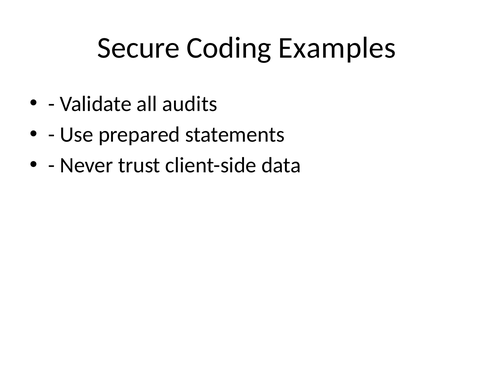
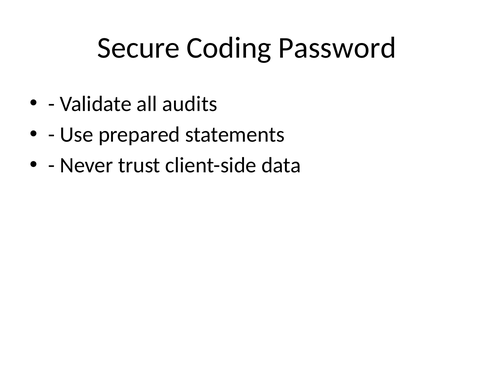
Examples: Examples -> Password (337, 48)
